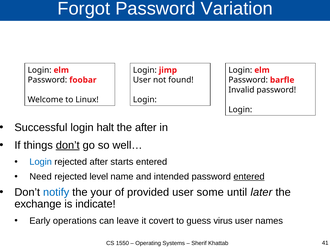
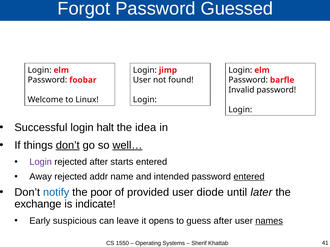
Variation: Variation -> Guessed (237, 9)
the after: after -> idea (146, 128)
well… underline: none -> present (127, 145)
Login colour: blue -> purple (41, 162)
Need: Need -> Away (41, 177)
level: level -> addr (99, 177)
your: your -> poor (101, 193)
some: some -> diode (210, 193)
operations: operations -> suspicious (75, 221)
covert: covert -> opens (161, 221)
guess virus: virus -> after (223, 221)
names underline: none -> present (269, 221)
